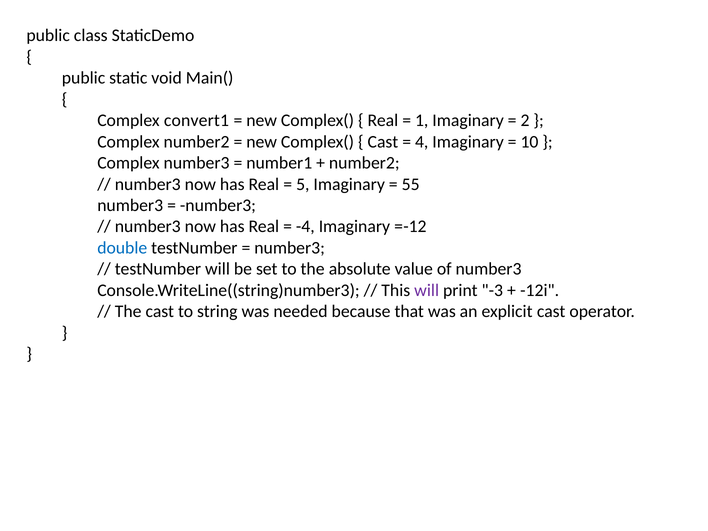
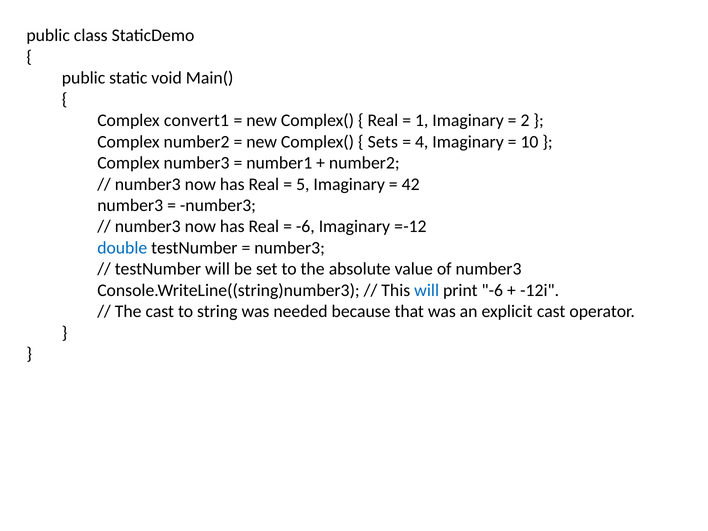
Cast: Cast -> Sets (383, 142)
55: 55 -> 42 (411, 184)
-4: -4 -> -6 (305, 227)
will colour: purple -> blue (427, 290)
print -3: -3 -> -6 (492, 290)
